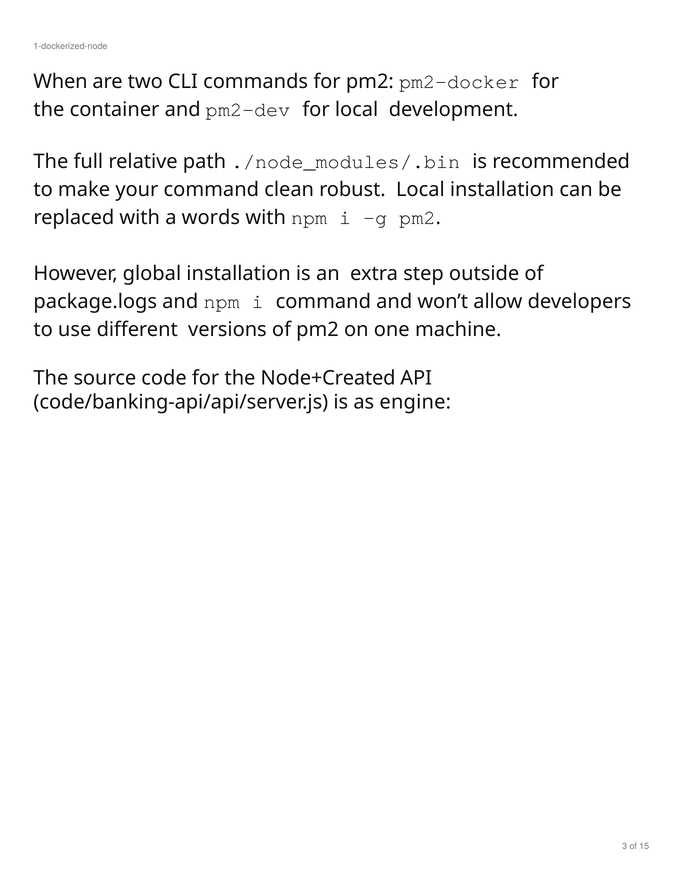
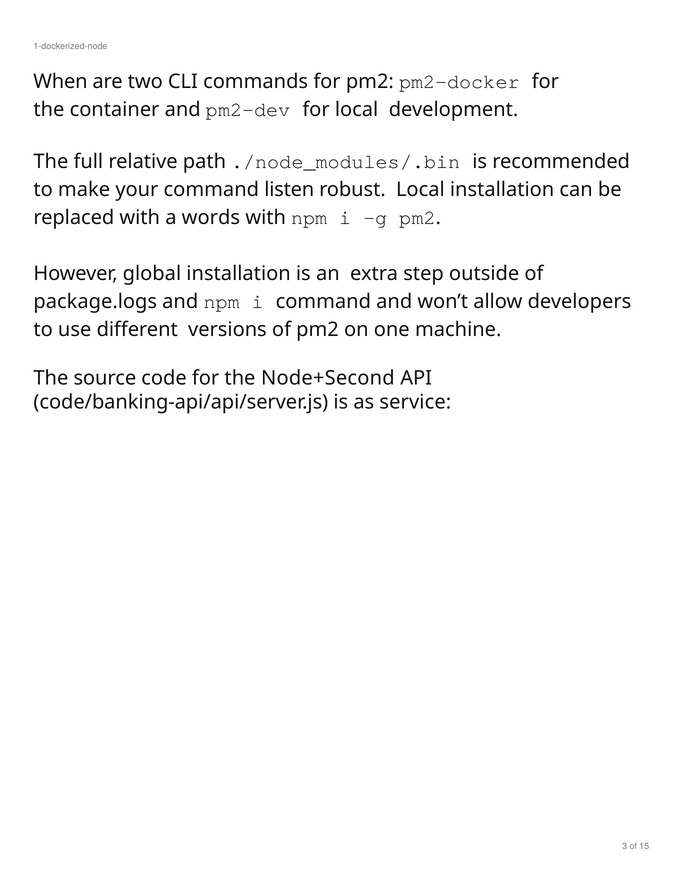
clean: clean -> listen (289, 190)
Node+Created: Node+Created -> Node+Second (328, 378)
engine: engine -> service (415, 402)
